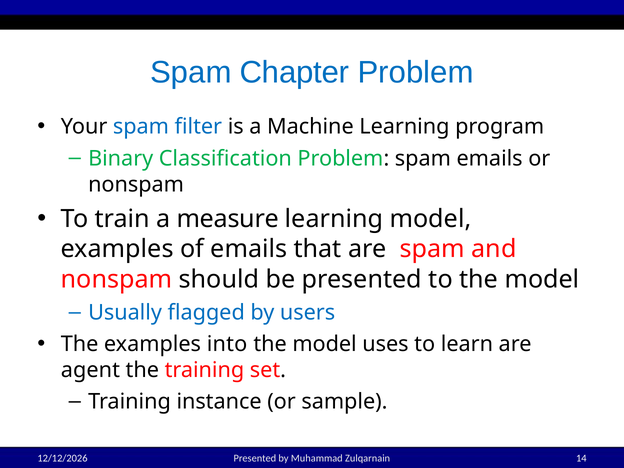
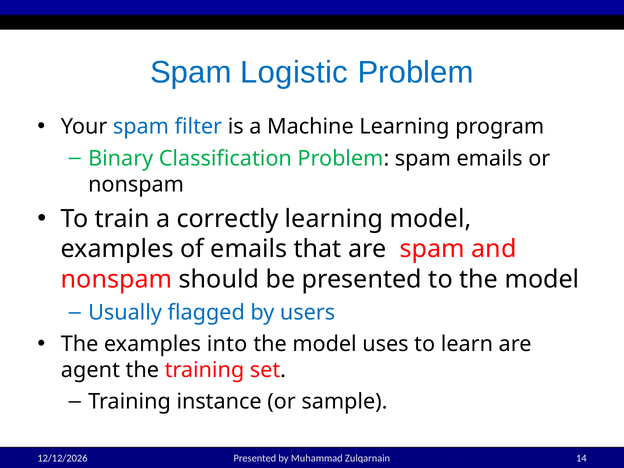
Chapter: Chapter -> Logistic (294, 72)
measure: measure -> correctly (228, 219)
